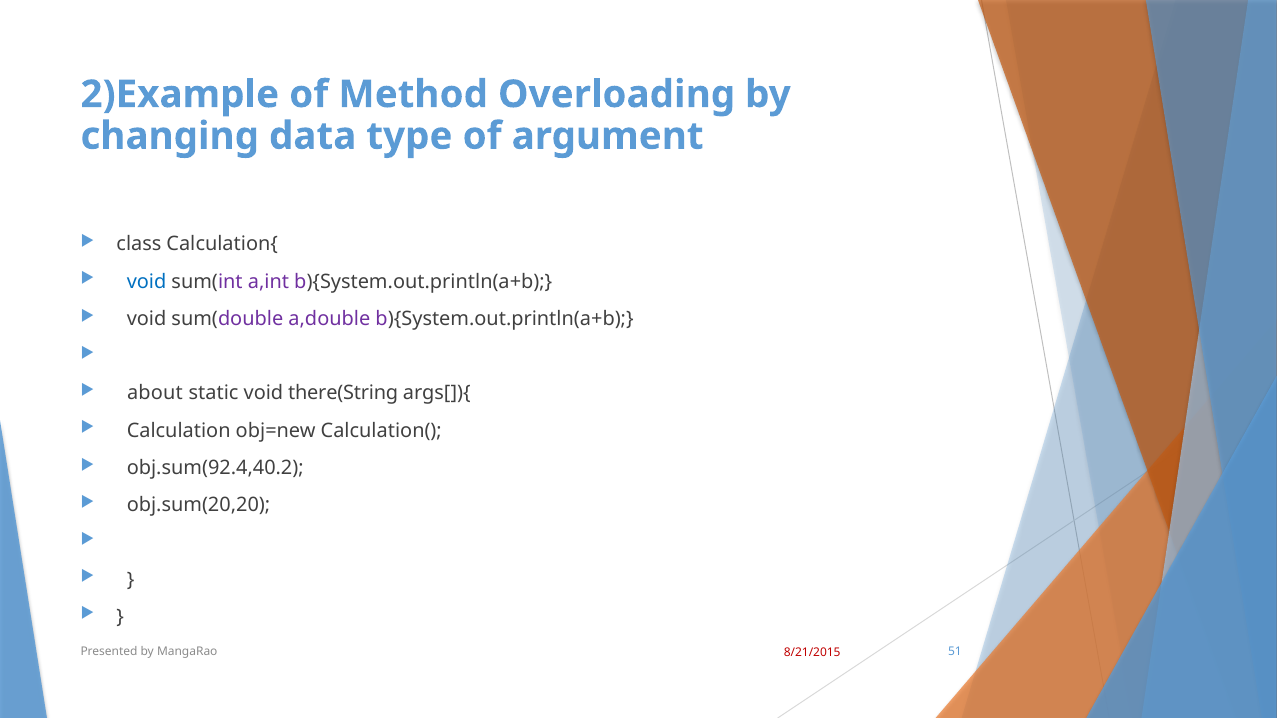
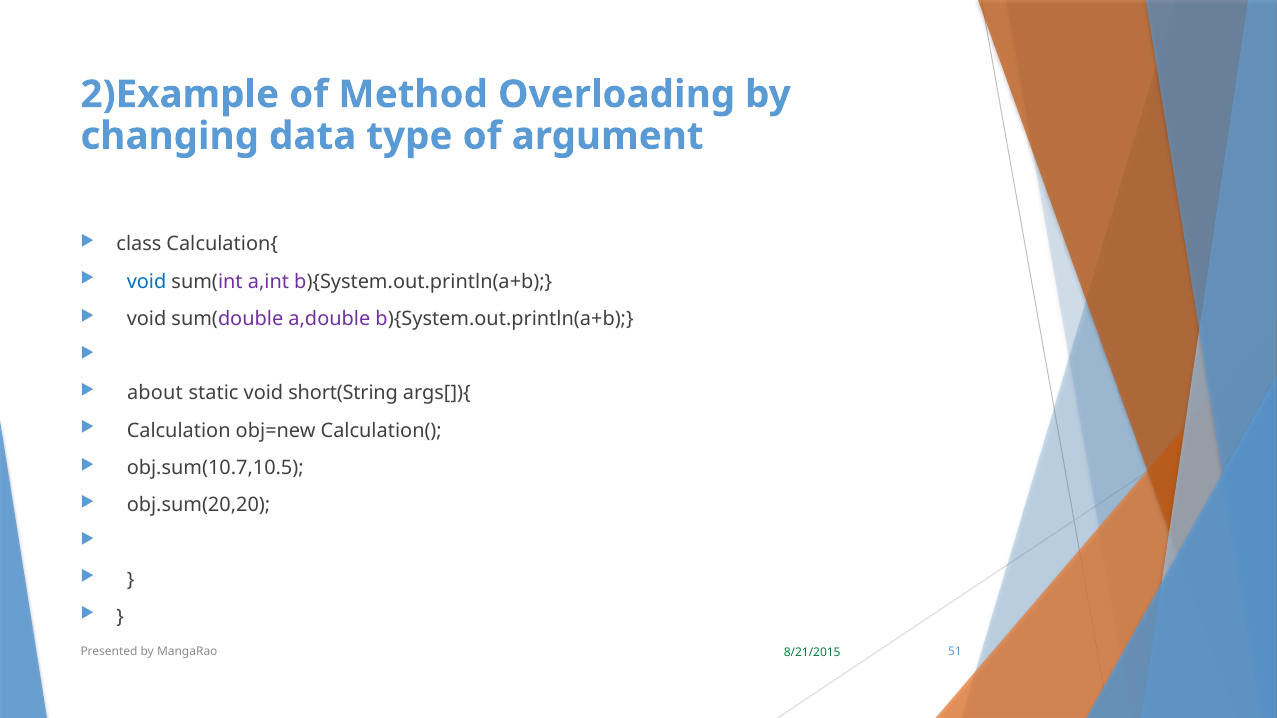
there(String: there(String -> short(String (343, 393)
obj.sum(92.4,40.2: obj.sum(92.4,40.2 -> obj.sum(10.7,10.5 (215, 468)
8/21/2015 colour: red -> green (812, 653)
